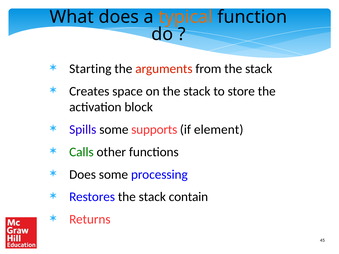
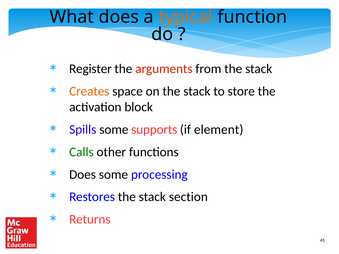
Starting: Starting -> Register (90, 69)
Creates colour: black -> orange (89, 91)
contain: contain -> section (188, 197)
